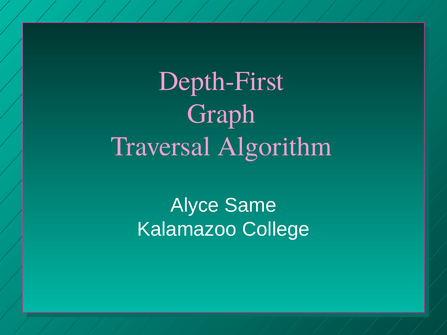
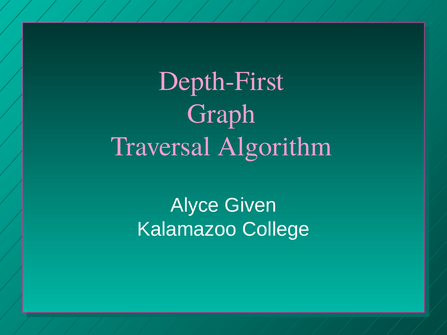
Same: Same -> Given (251, 205)
